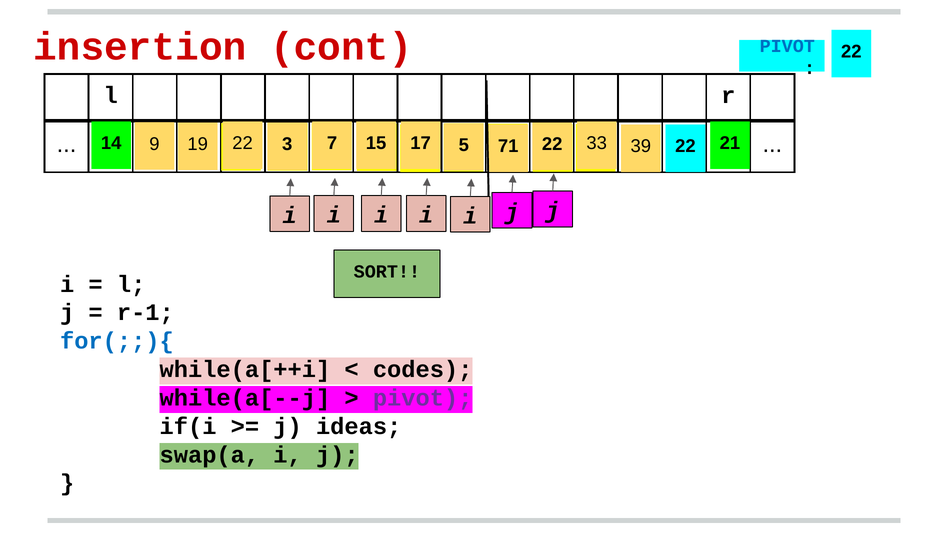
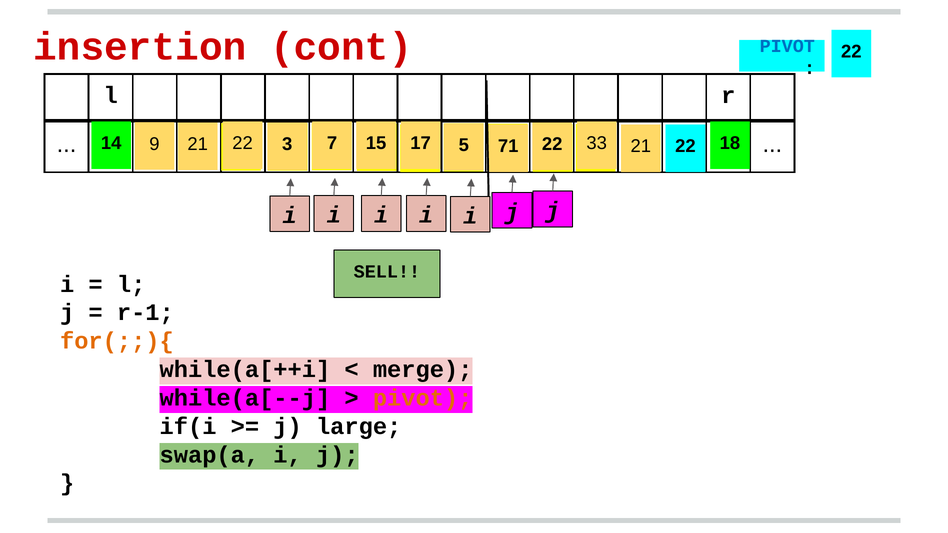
14 19: 19 -> 21 (198, 144)
39: 39 -> 21 (641, 146)
21: 21 -> 18 (730, 143)
SORT: SORT -> SELL (387, 272)
for(;;){ colour: blue -> orange (117, 341)
codes: codes -> merge (423, 370)
pivot colour: purple -> orange (423, 398)
ideas: ideas -> large (359, 427)
